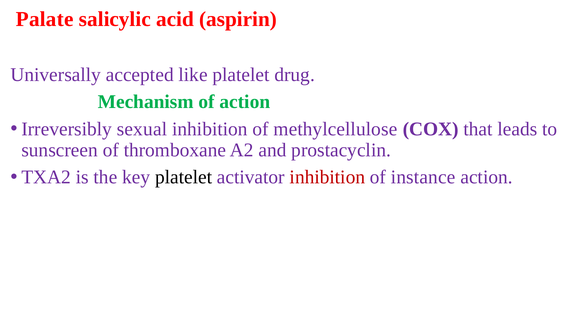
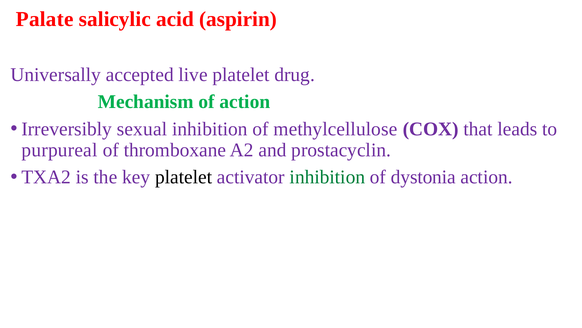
like: like -> live (193, 75)
sunscreen: sunscreen -> purpureal (60, 150)
inhibition colour: red -> green (327, 177)
instance: instance -> dystonia (423, 177)
